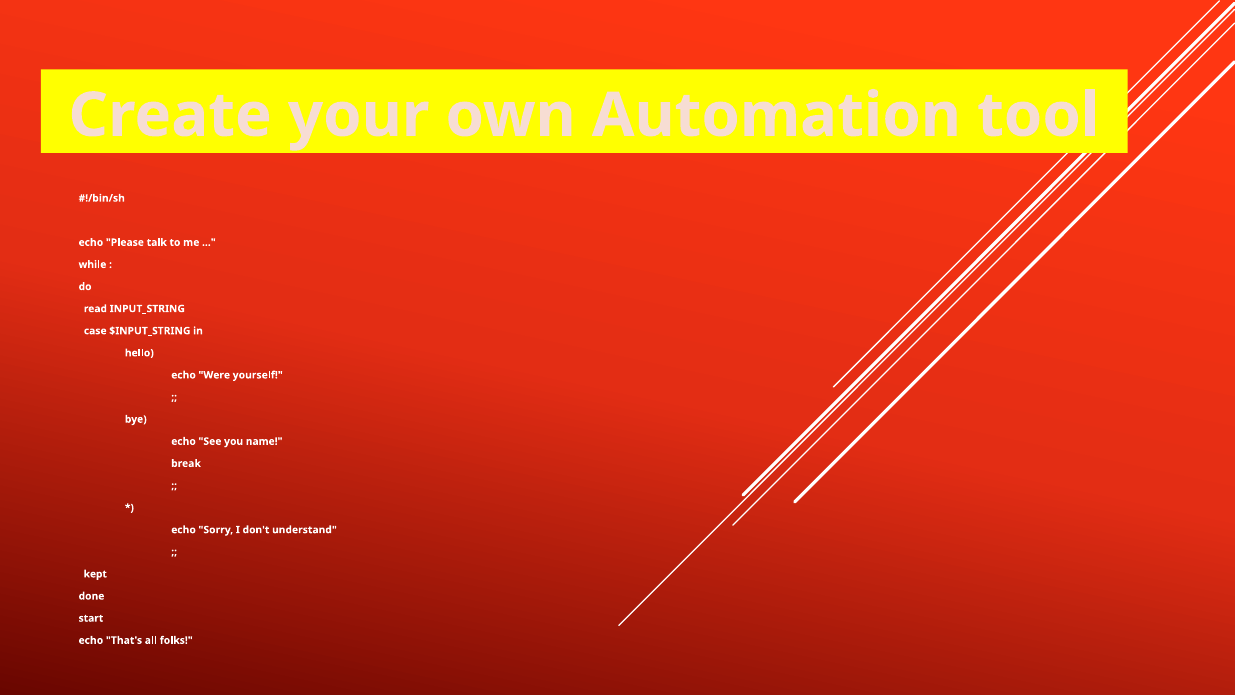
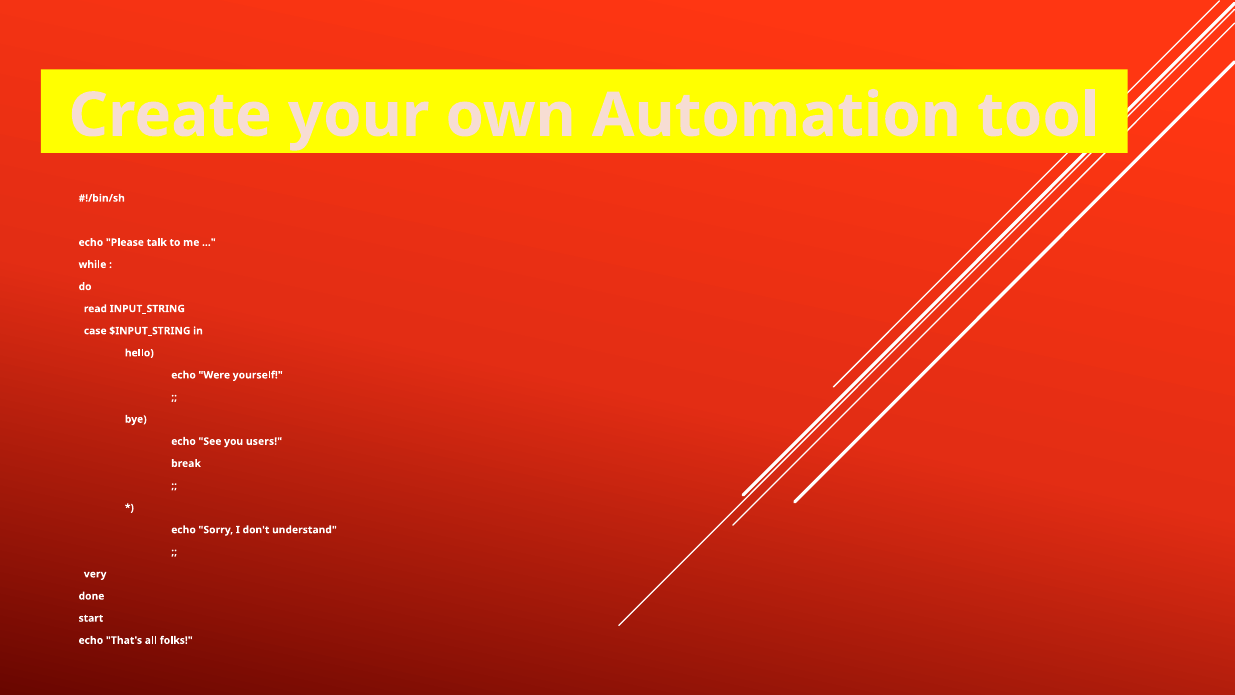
name: name -> users (264, 441)
kept: kept -> very (95, 574)
